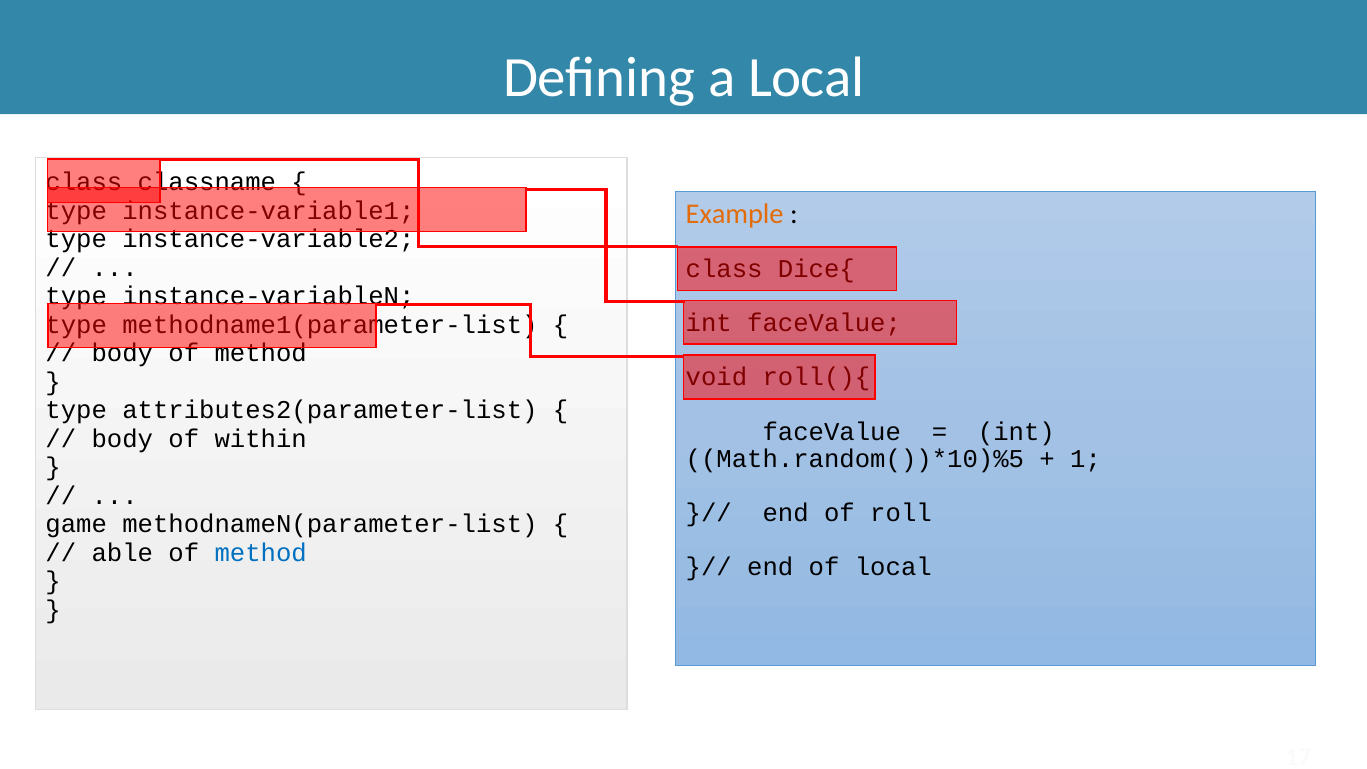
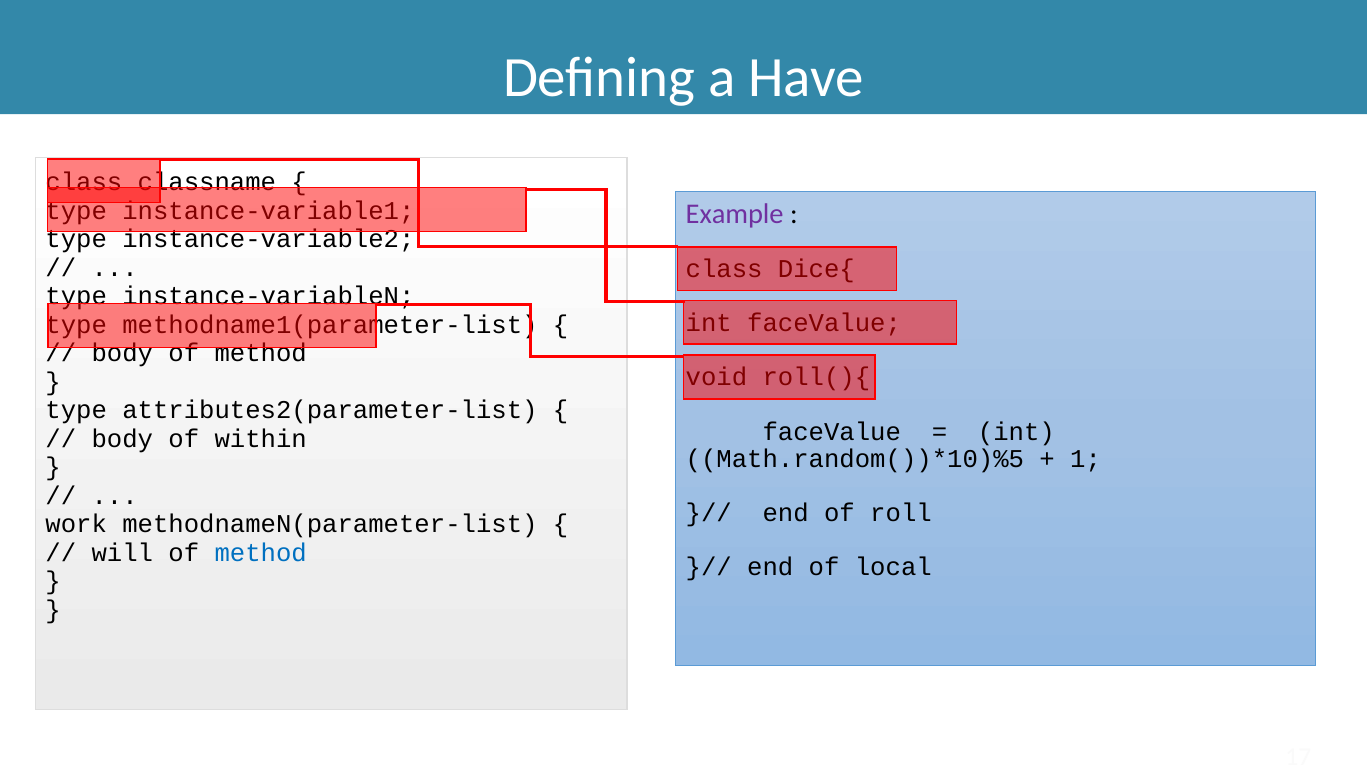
a Local: Local -> Have (806, 78)
Example colour: orange -> purple (735, 214)
game: game -> work (76, 524)
able: able -> will (122, 553)
